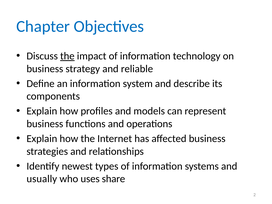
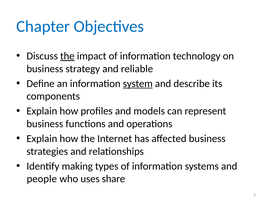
system underline: none -> present (138, 84)
newest: newest -> making (77, 166)
usually: usually -> people (42, 179)
